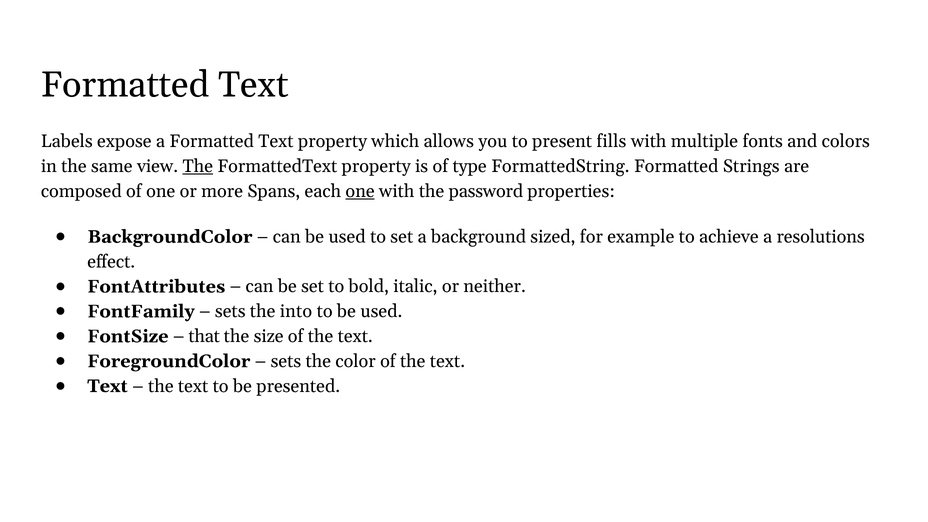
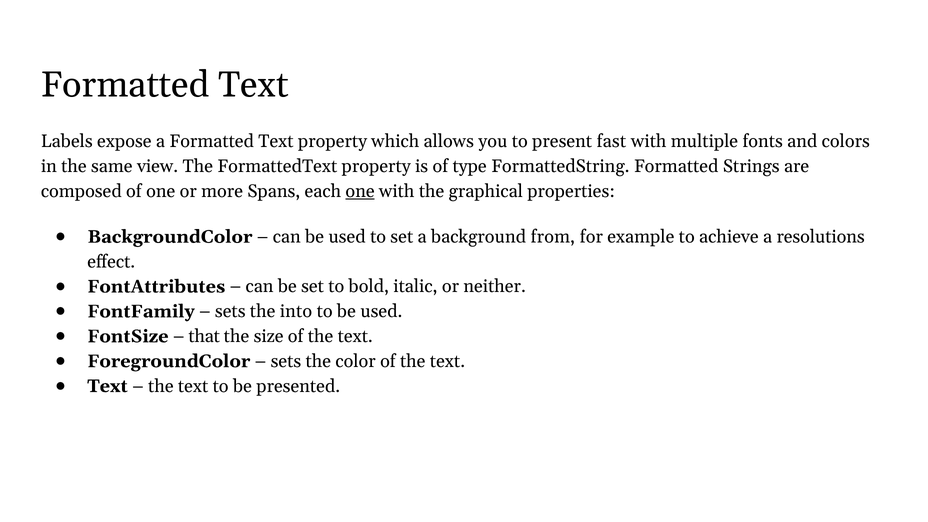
fills: fills -> fast (611, 142)
The underline: present -> none (198, 166)
password: password -> graphical (486, 191)
sized: sized -> from (553, 237)
